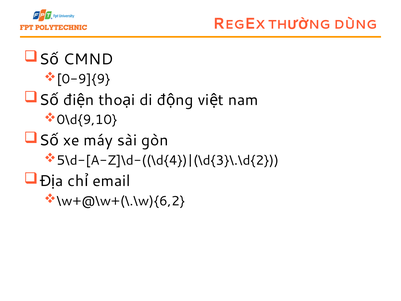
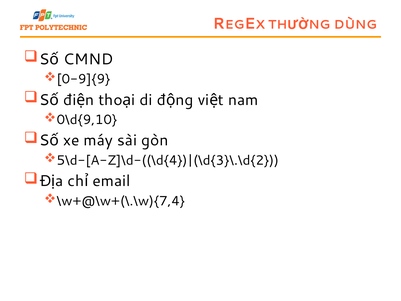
\w+@\w+(\.\w){6,2: \w+@\w+(\.\w){6,2 -> \w+@\w+(\.\w){7,4 (121, 201)
